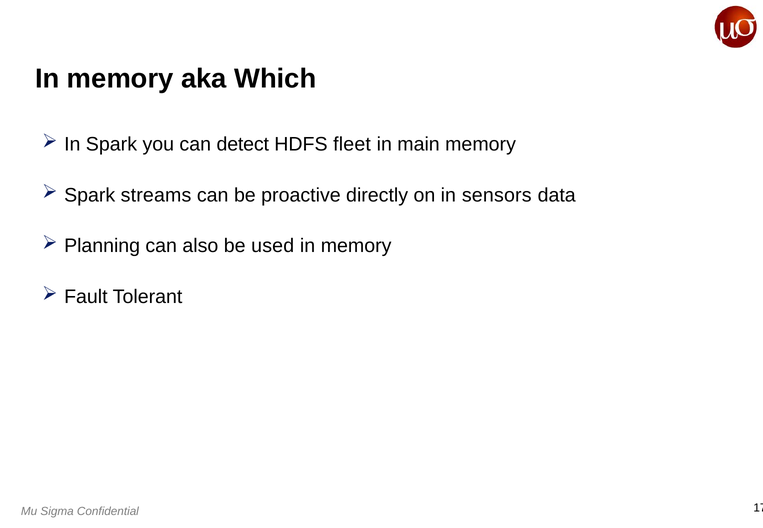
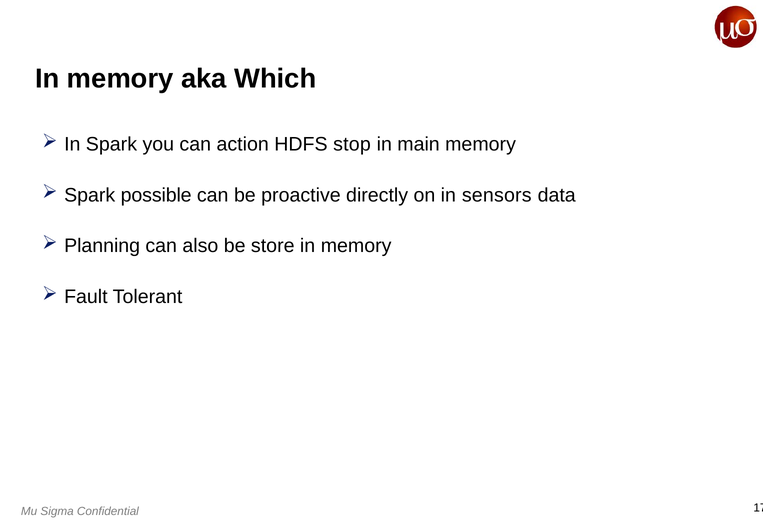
detect: detect -> action (243, 144)
fleet: fleet -> stop (352, 144)
streams: streams -> possible (156, 195)
used: used -> store (273, 246)
